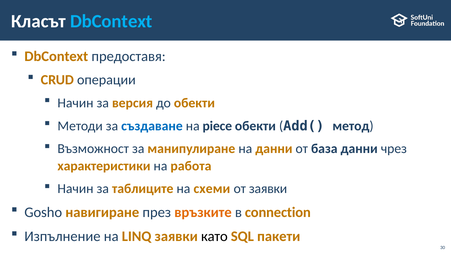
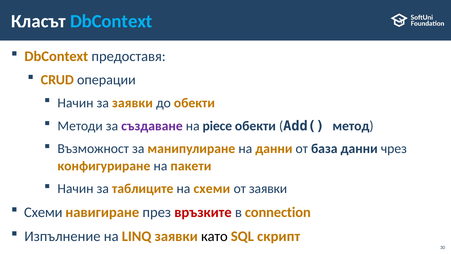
за версия: версия -> заявки (132, 103)
създаване colour: blue -> purple (152, 126)
характеристики: характеристики -> конфигуриране (104, 166)
работа: работа -> пакети (191, 166)
Gosho: Gosho -> Схеми (43, 212)
връзките colour: orange -> red (203, 212)
пакети: пакети -> скрипт (279, 236)
